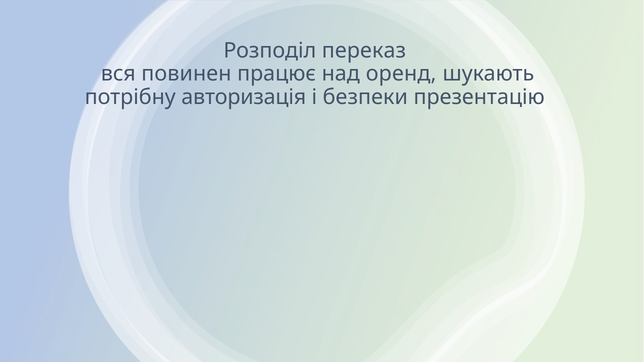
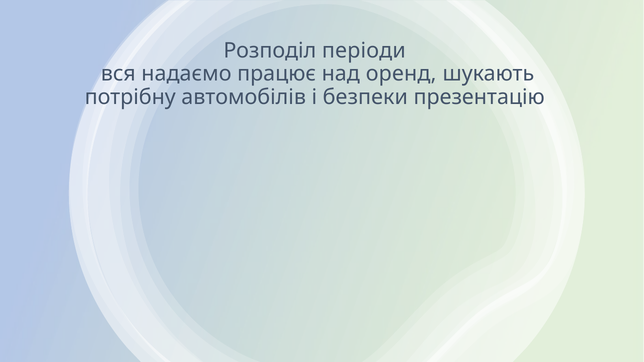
переказ: переказ -> періоди (364, 51)
повинен: повинен -> надаємо (186, 74)
авторизація: авторизація -> автомобілів (244, 97)
